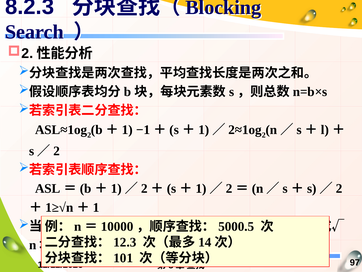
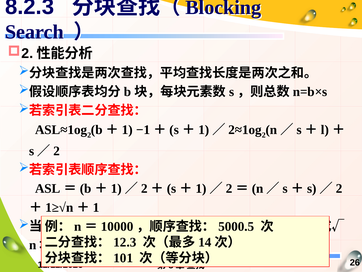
97: 97 -> 26 (355, 262)
